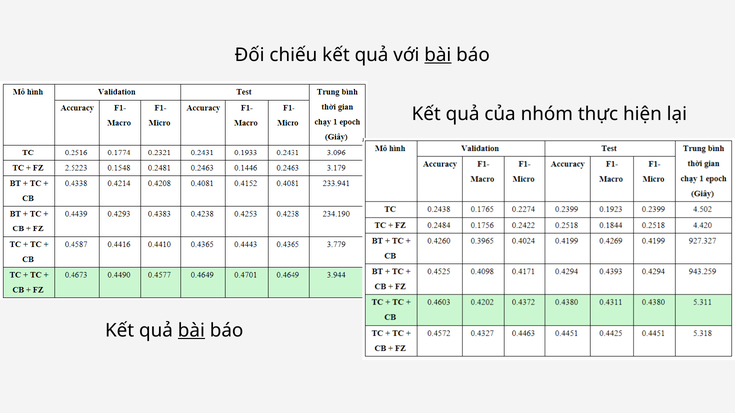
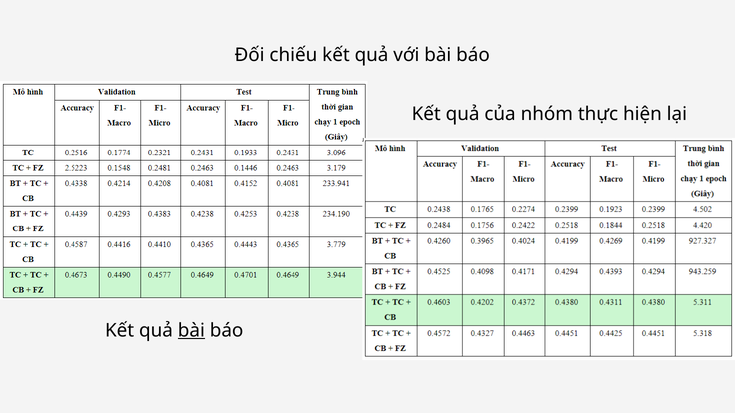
bài underline: present -> none (438, 55)
